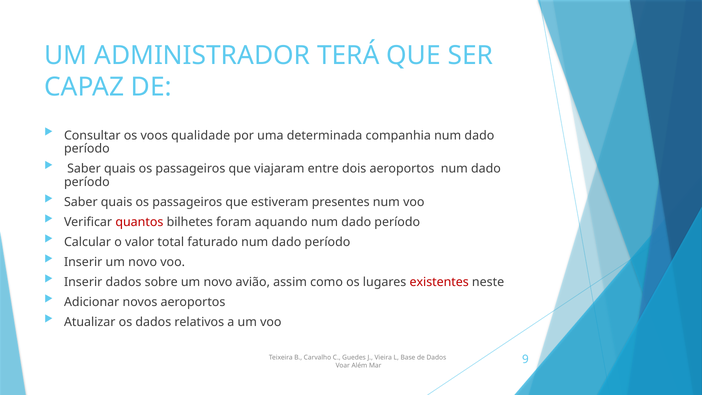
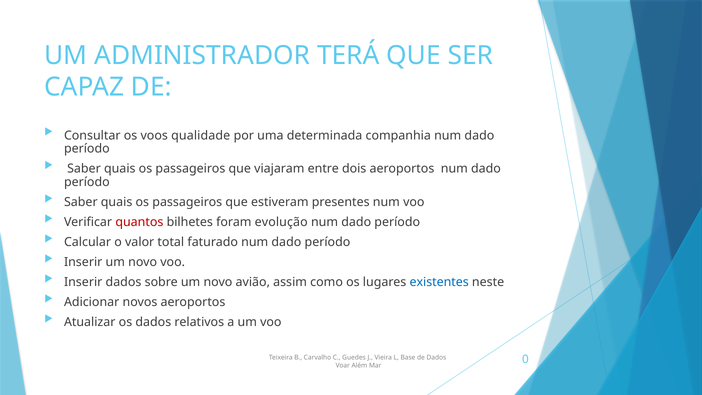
aquando: aquando -> evolução (281, 222)
existentes colour: red -> blue (439, 282)
9: 9 -> 0 (525, 359)
